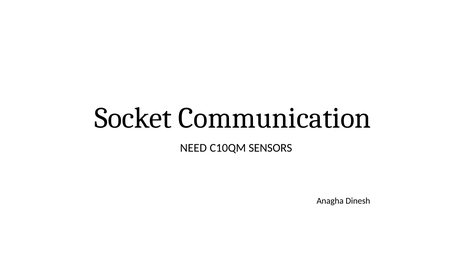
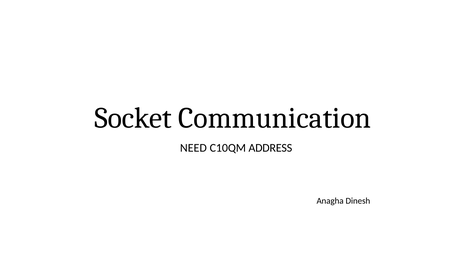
SENSORS: SENSORS -> ADDRESS (270, 148)
